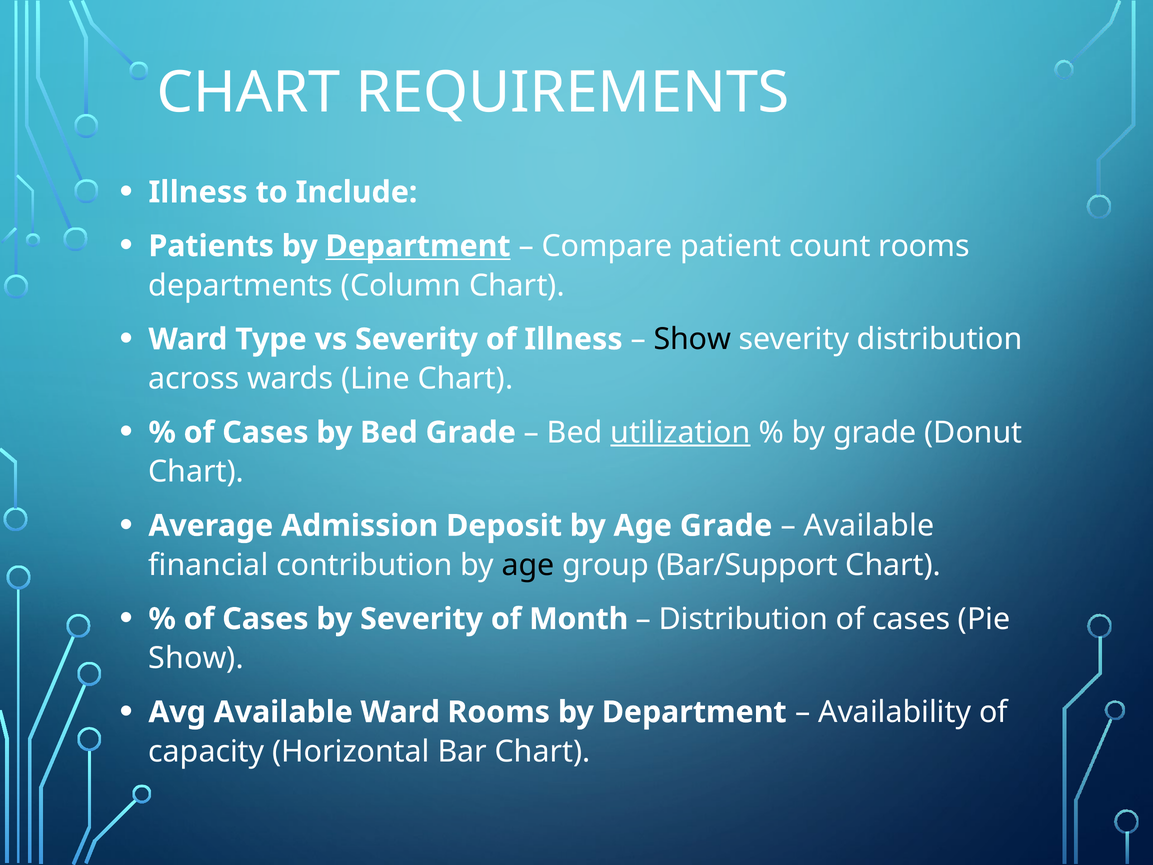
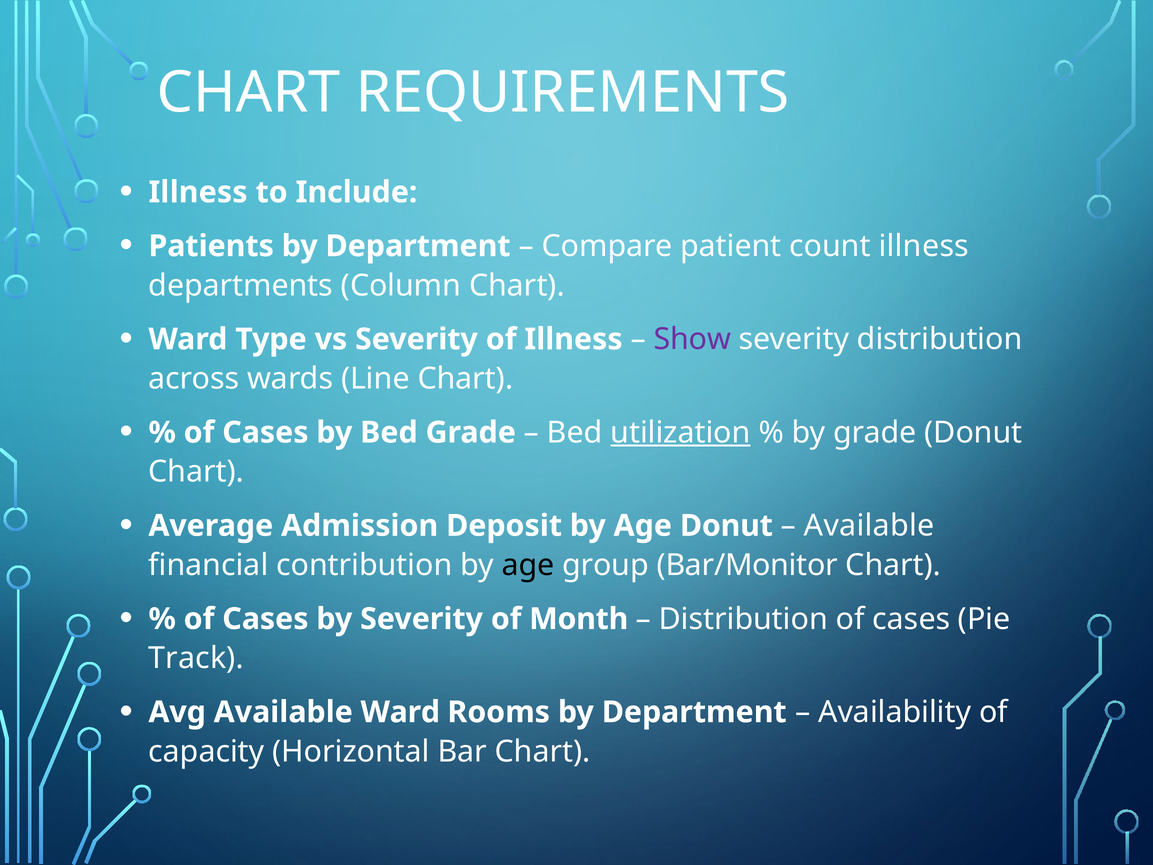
Department underline: present -> none (418, 246)
count rooms: rooms -> illness (924, 246)
Show colour: black -> purple (692, 339)
Age Grade: Grade -> Donut (726, 526)
Bar/Support: Bar/Support -> Bar/Monitor (747, 565)
Show: Show -> Track (196, 658)
